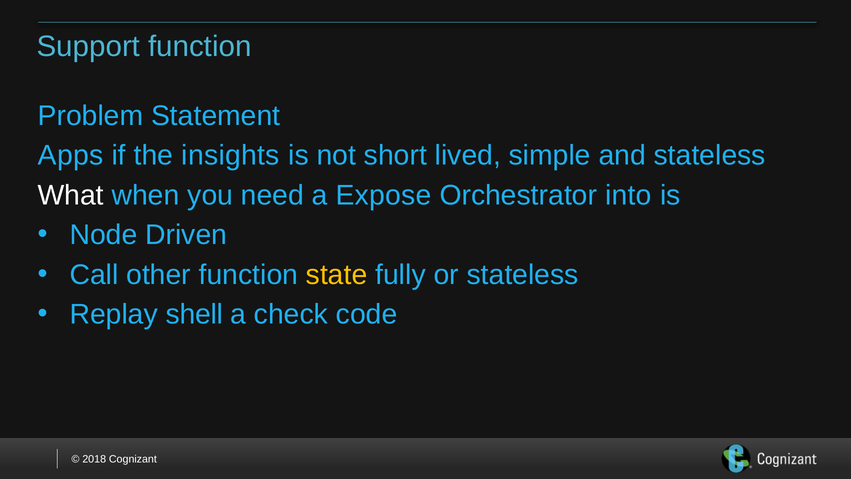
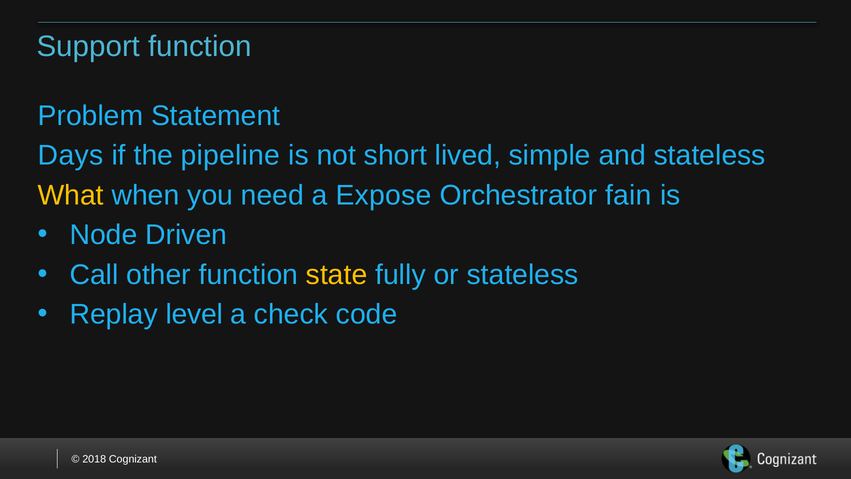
Apps: Apps -> Days (71, 155)
insights: insights -> pipeline (231, 155)
What colour: white -> yellow (71, 195)
into: into -> fain (628, 195)
shell: shell -> level (194, 314)
